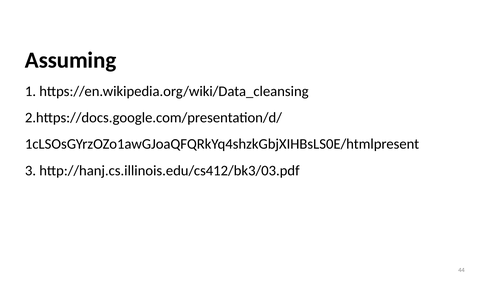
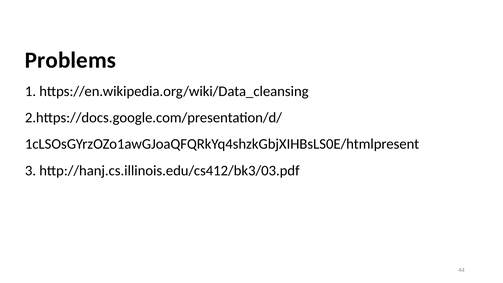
Assuming: Assuming -> Problems (70, 60)
